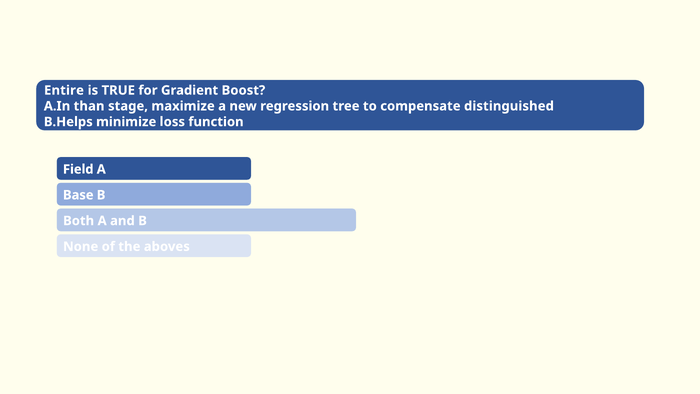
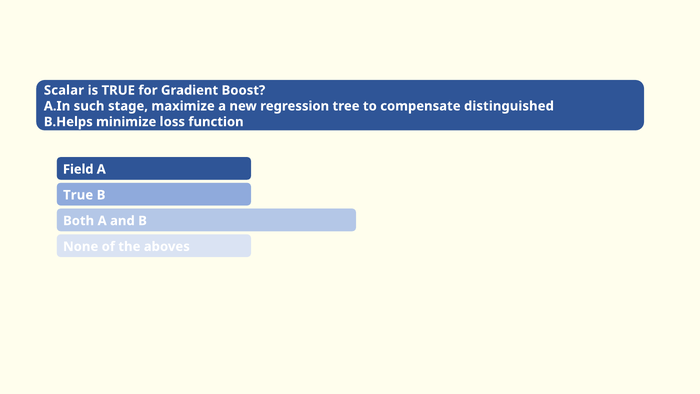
Entire: Entire -> Scalar (64, 90)
than: than -> such (89, 106)
Base: Base -> True (78, 195)
